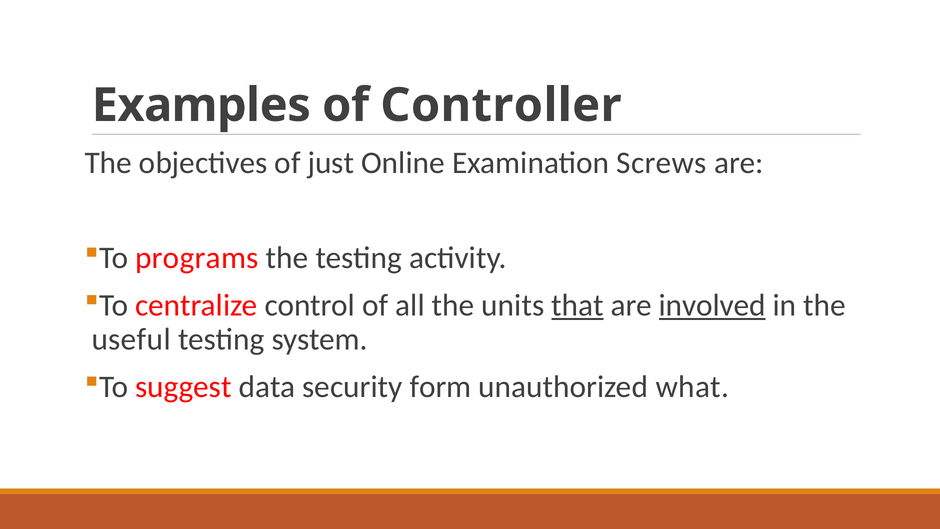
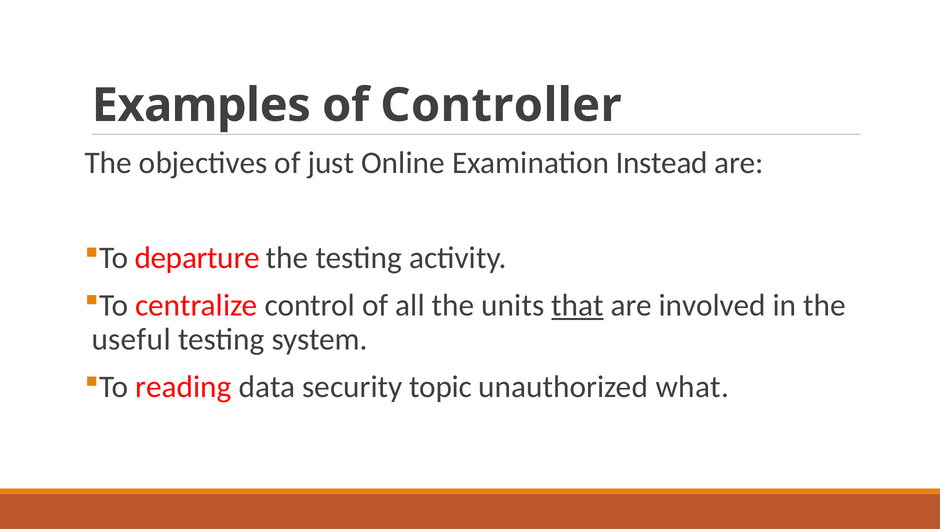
Screws: Screws -> Instead (662, 163)
programs: programs -> departure (197, 258)
involved underline: present -> none (712, 305)
suggest: suggest -> reading (183, 387)
form: form -> topic (441, 387)
